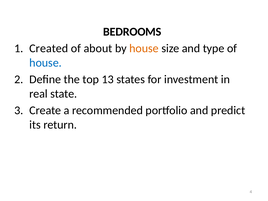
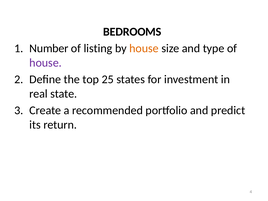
Created: Created -> Number (49, 48)
about: about -> listing (98, 48)
house colour: blue -> purple (46, 63)
13: 13 -> 25 (108, 79)
